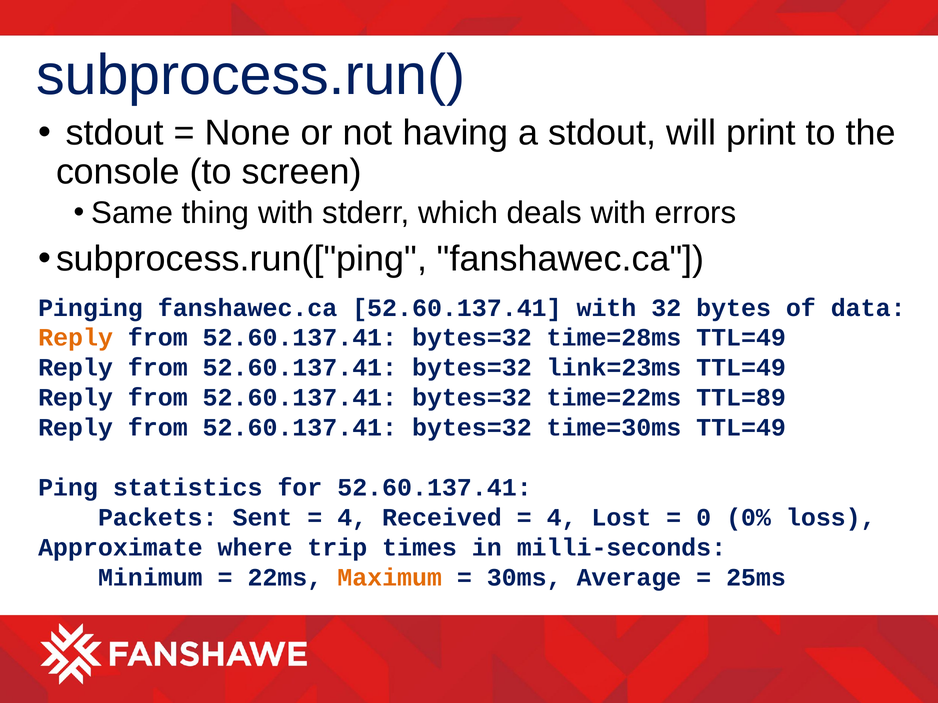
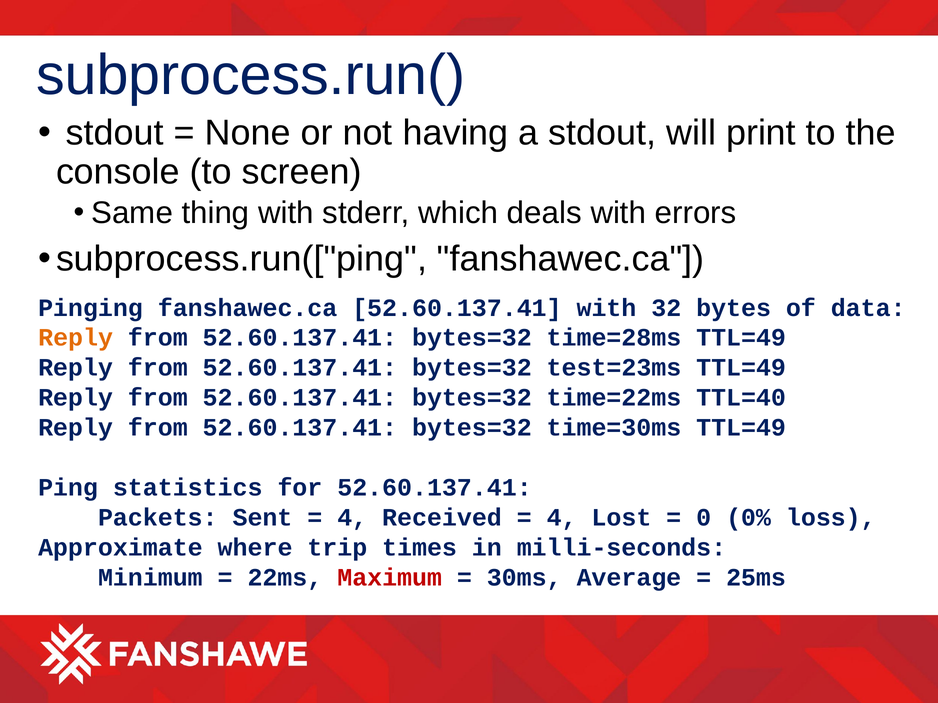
link=23ms: link=23ms -> test=23ms (614, 368)
TTL=89: TTL=89 -> TTL=40 (741, 398)
Maximum colour: orange -> red (390, 578)
